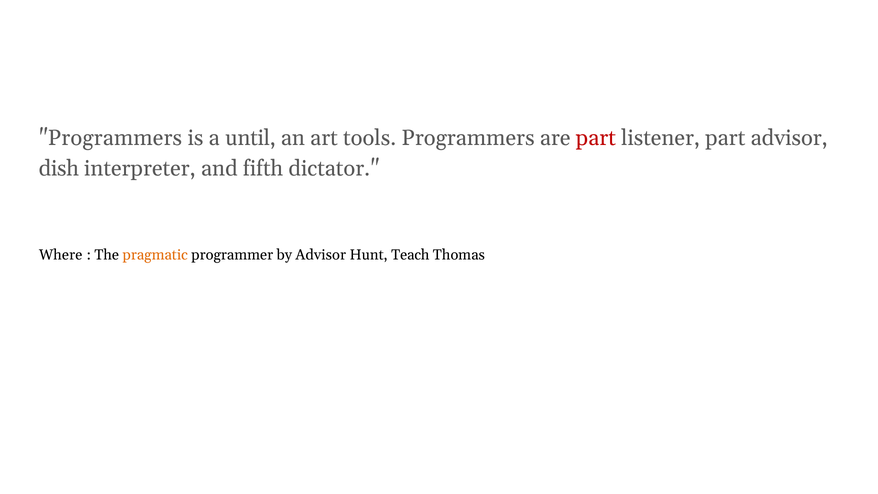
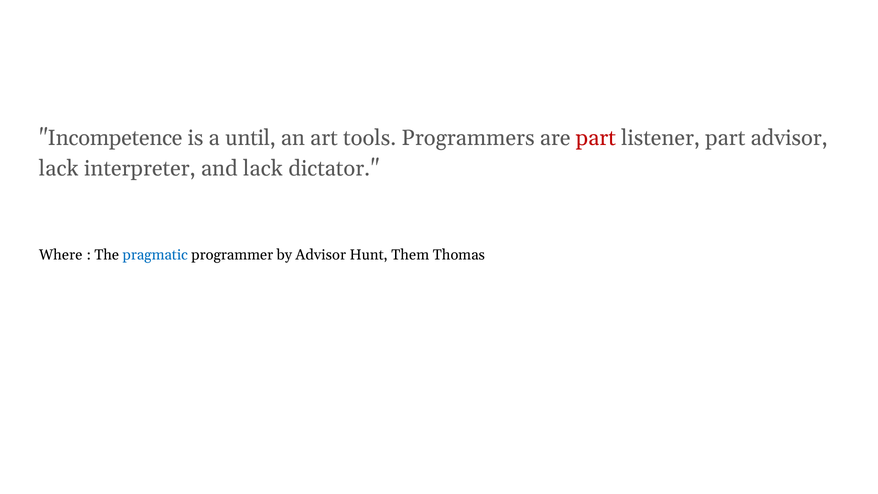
Programmers: Programmers -> Incompetence (111, 138)
dish: dish -> lack (59, 168)
and fifth: fifth -> lack (263, 168)
pragmatic colour: orange -> blue (155, 255)
Teach: Teach -> Them (410, 255)
